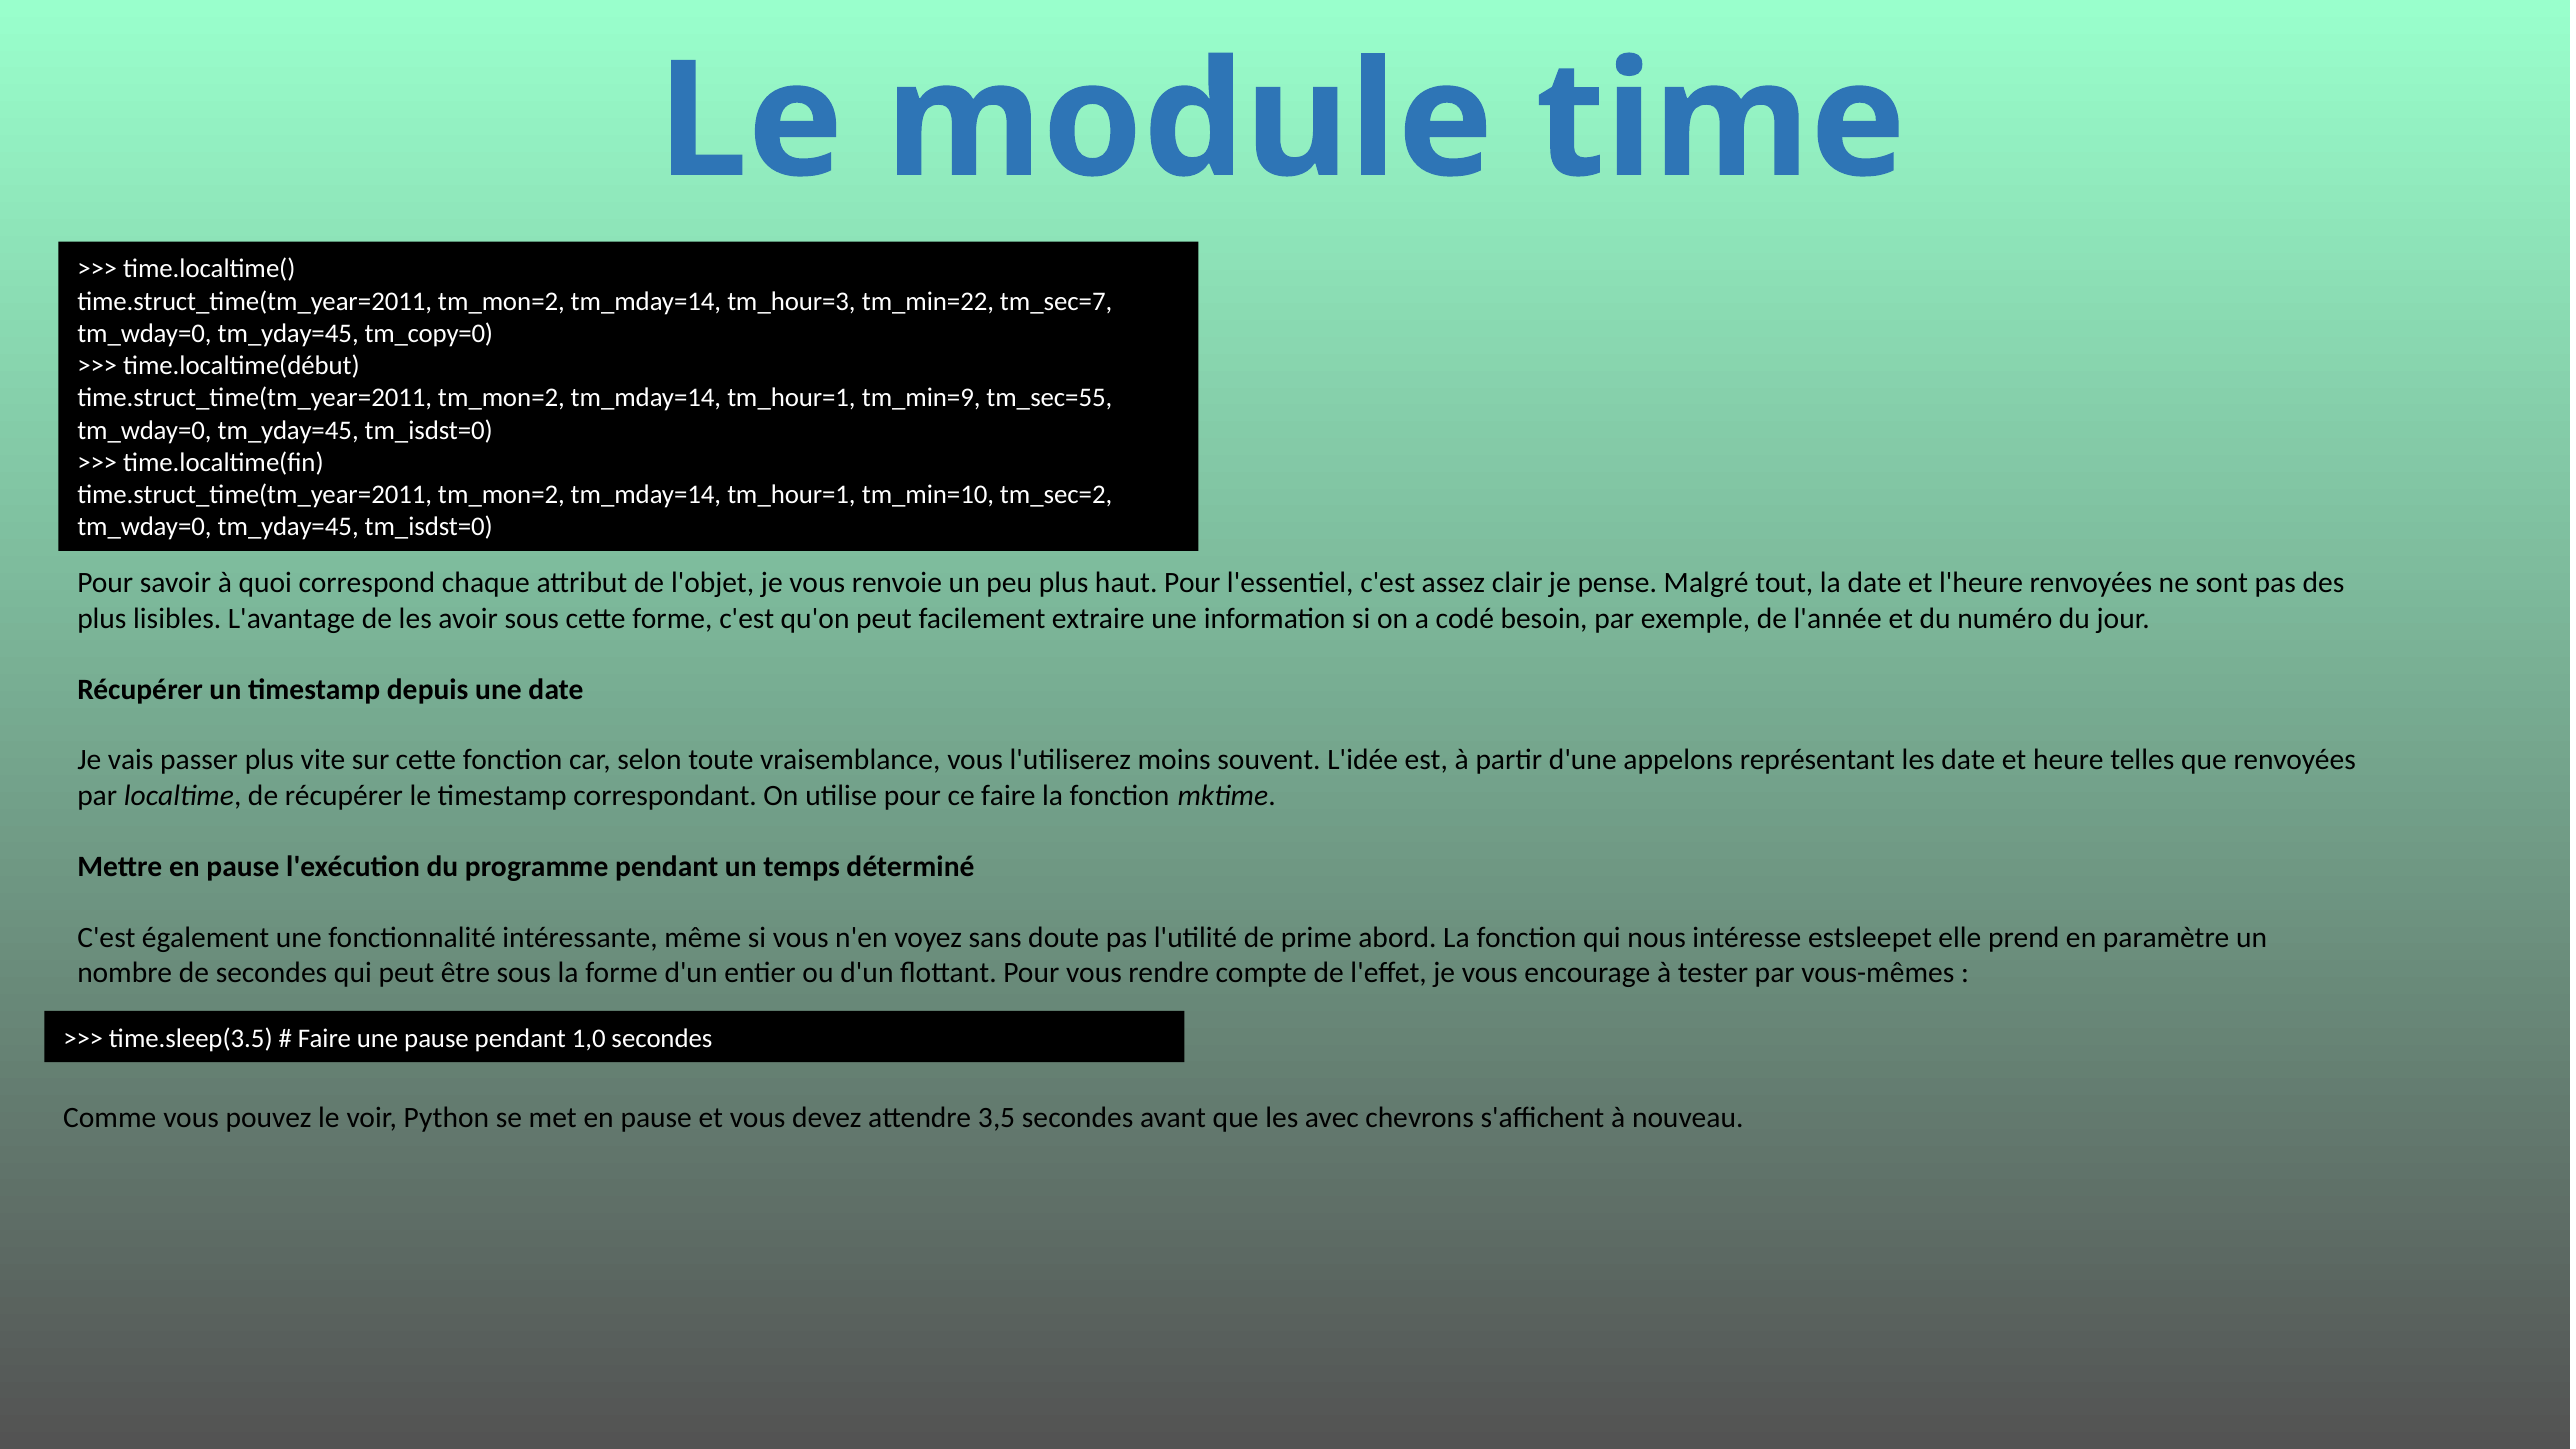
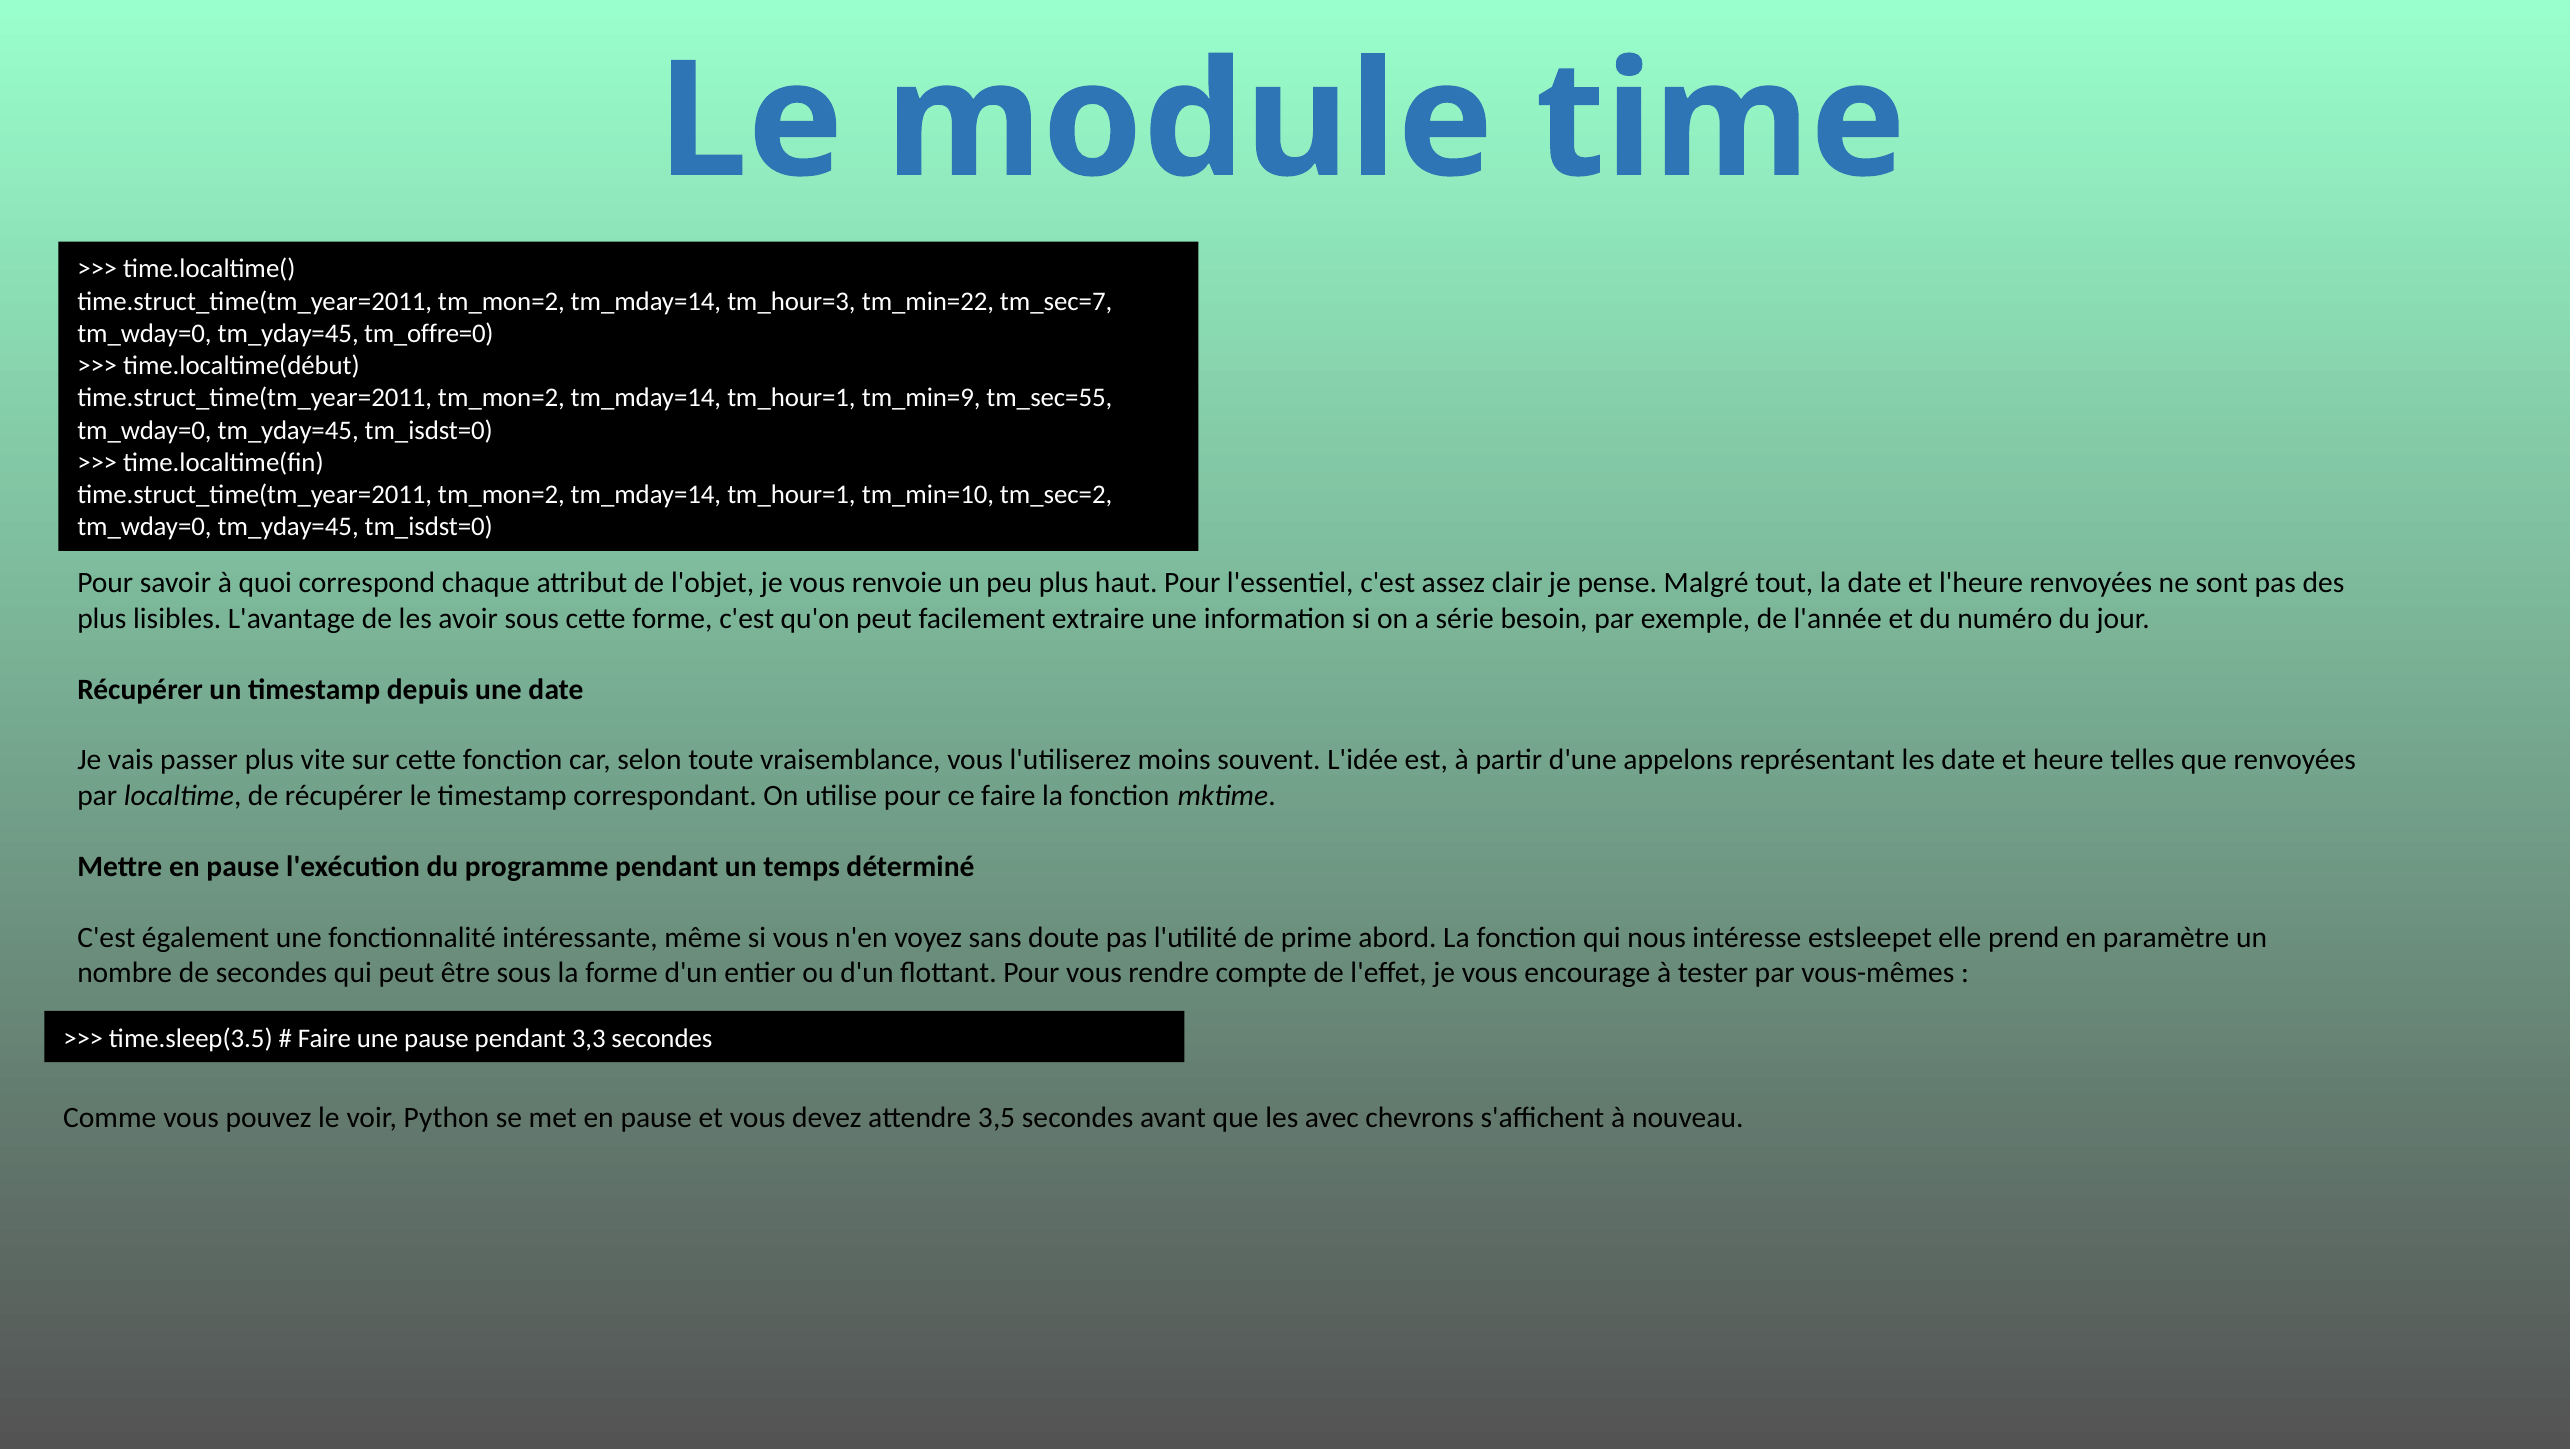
tm_copy=0: tm_copy=0 -> tm_offre=0 (429, 334)
codé: codé -> série (1465, 618)
1,0: 1,0 -> 3,3 (589, 1038)
